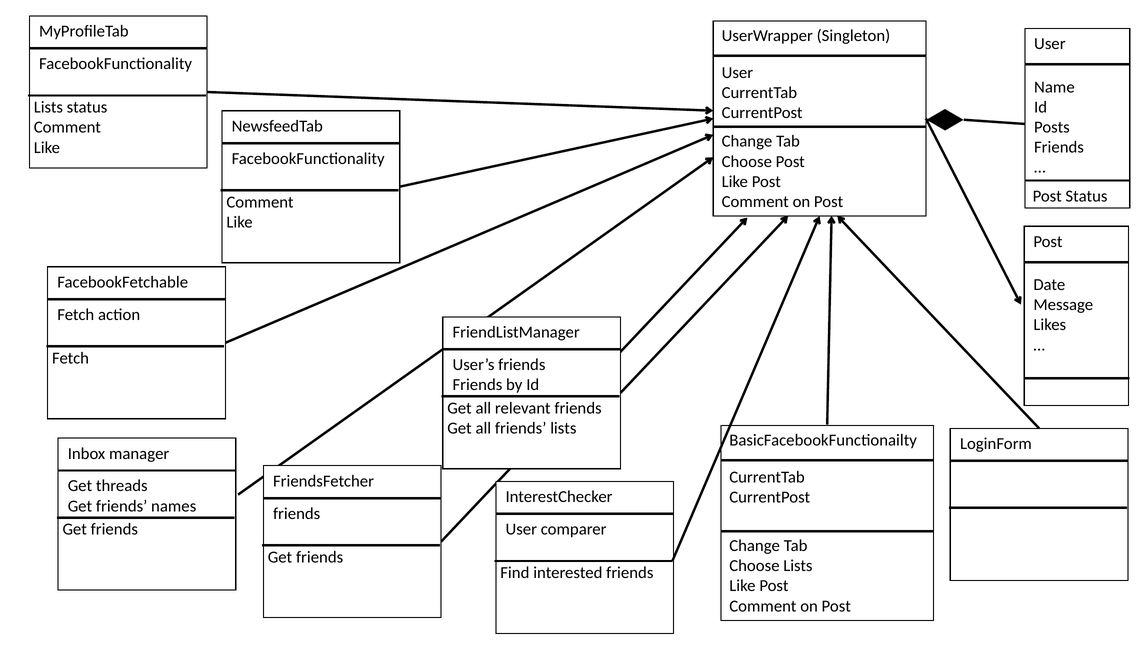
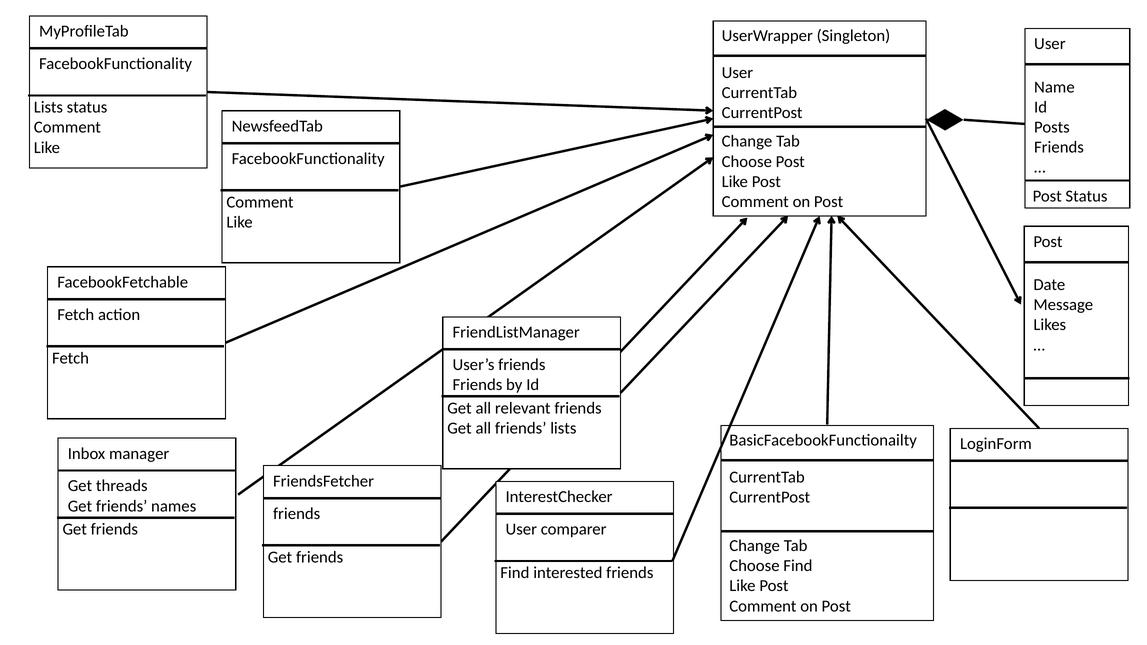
Choose Lists: Lists -> Find (798, 566)
